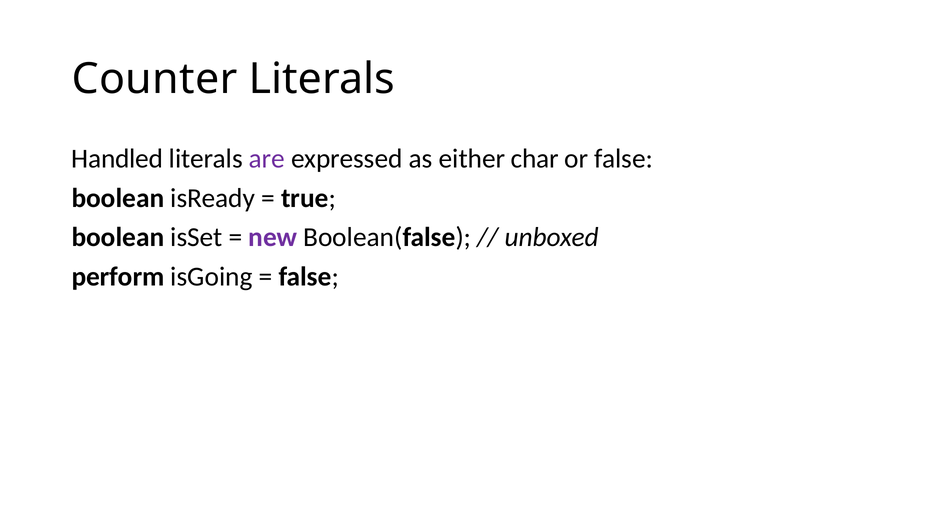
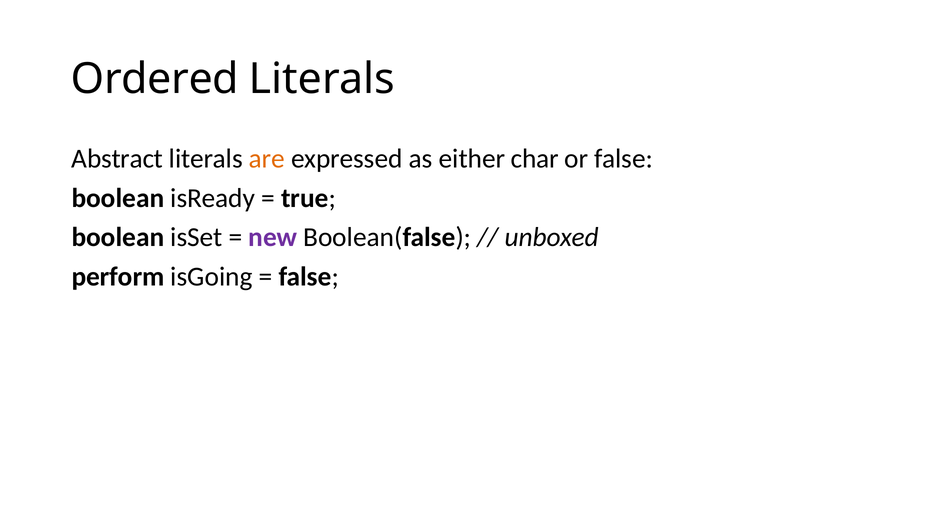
Counter: Counter -> Ordered (155, 79)
Handled: Handled -> Abstract (117, 159)
are colour: purple -> orange (267, 159)
